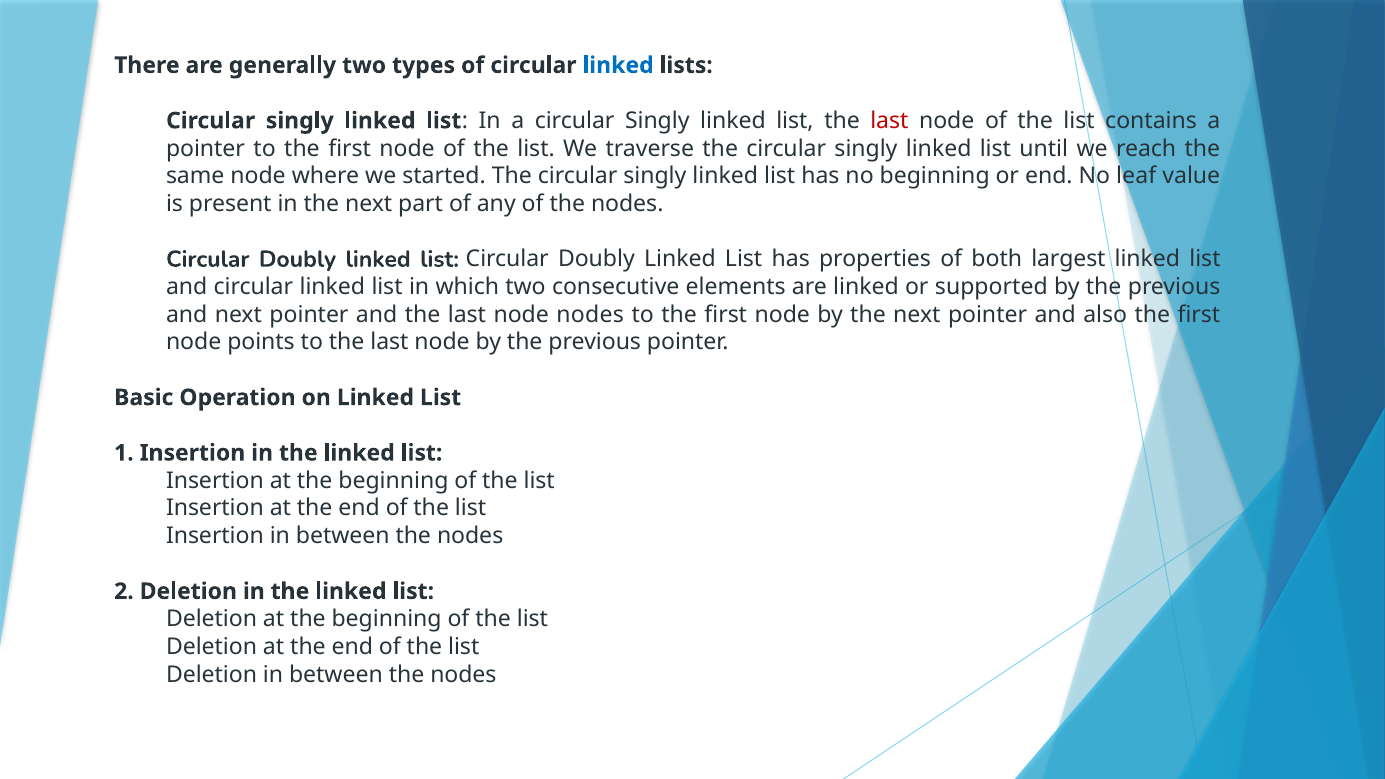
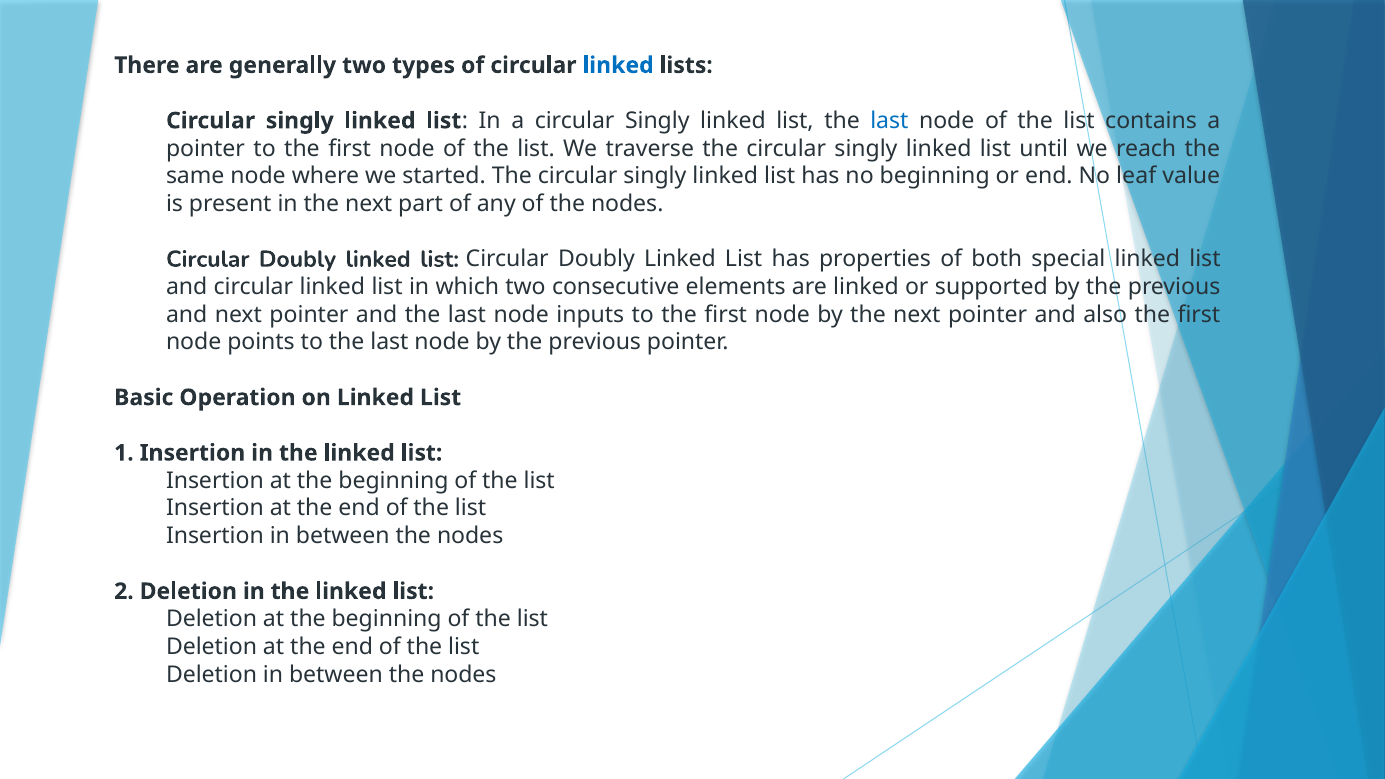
last colour: red -> blue (889, 121)
largest: largest -> special (1068, 259)
node nodes: nodes -> inputs (590, 315)
